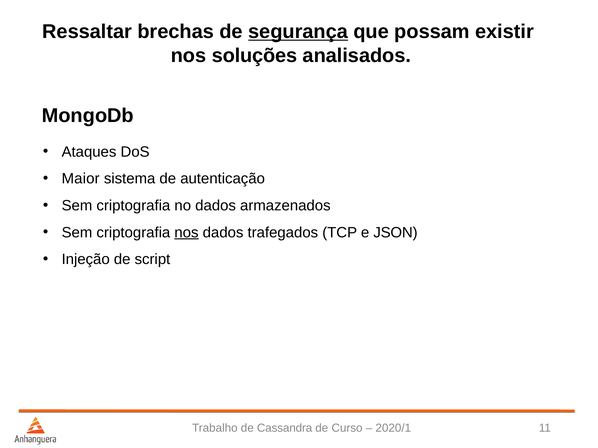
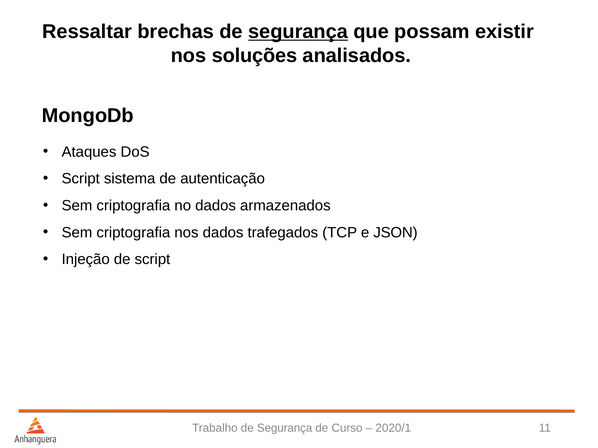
Maior: Maior -> Script (81, 179)
nos underline: present -> none (186, 233)
Trabalho de Cassandra: Cassandra -> Segurança (285, 428)
